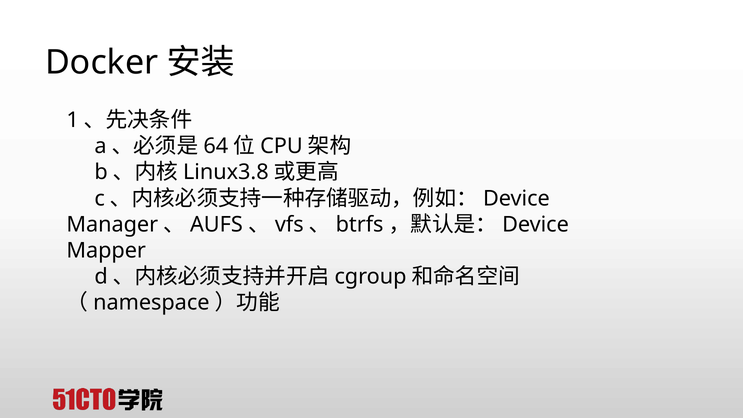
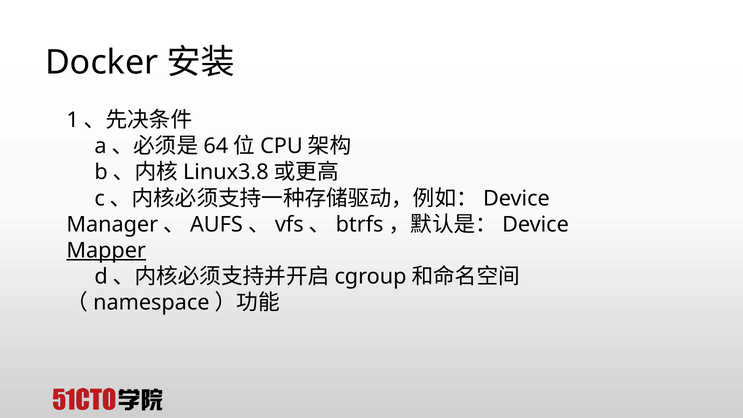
Mapper underline: none -> present (106, 250)
